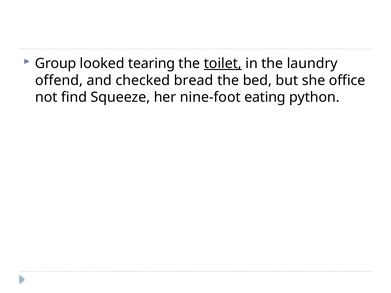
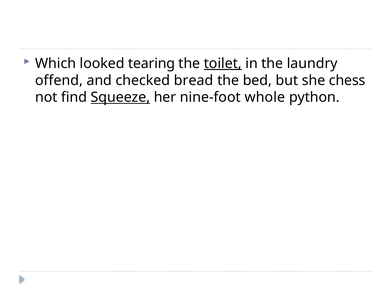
Group: Group -> Which (56, 64)
office: office -> chess (347, 80)
Squeeze underline: none -> present (120, 97)
eating: eating -> whole (265, 97)
